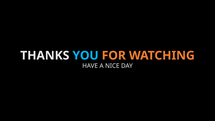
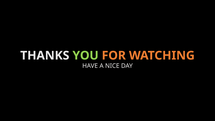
YOU colour: light blue -> light green (86, 56)
